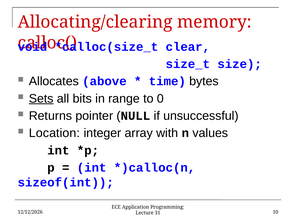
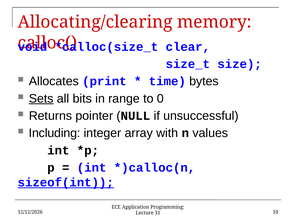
above: above -> print (104, 81)
Location: Location -> Including (55, 133)
sizeof(int underline: none -> present (66, 182)
